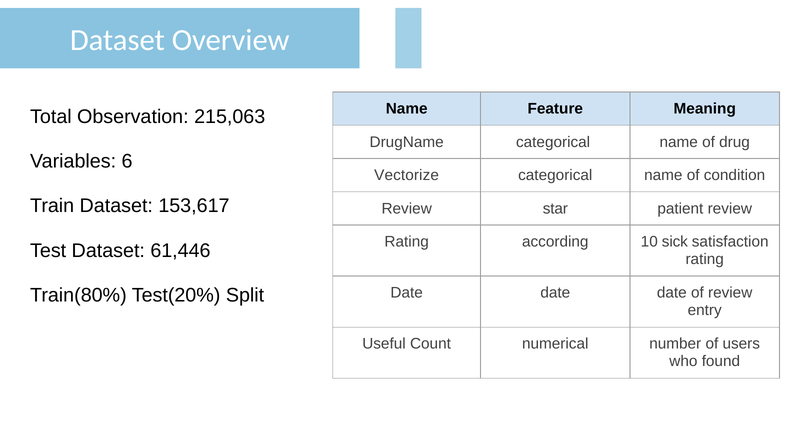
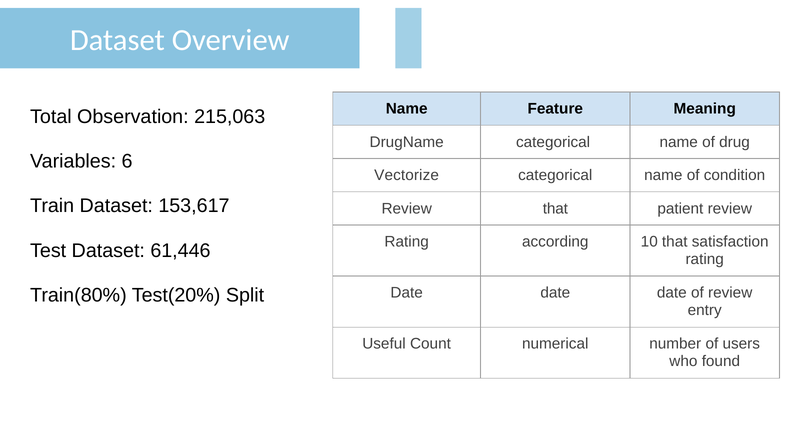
Review star: star -> that (555, 209)
10 sick: sick -> that (675, 242)
